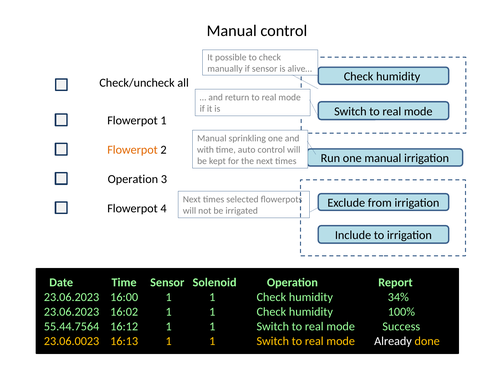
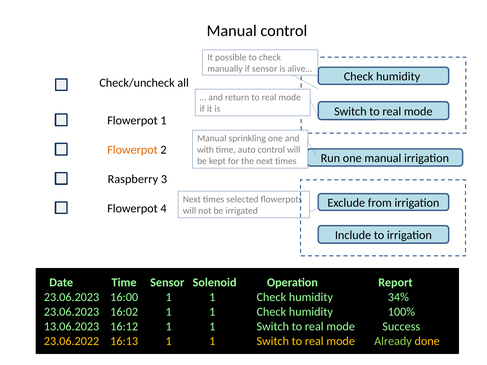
Operation: Operation -> Raspberry (133, 179)
55.44.7564: 55.44.7564 -> 13.06.2023 (72, 327)
23.06.0023: 23.06.0023 -> 23.06.2022 (72, 341)
Already colour: white -> light green (393, 341)
